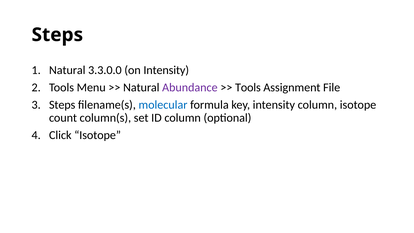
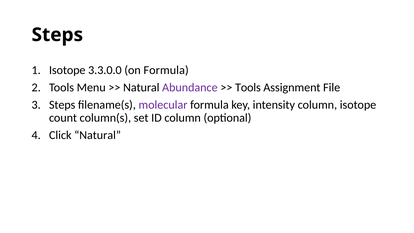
Natural: Natural -> Isotope (67, 70)
on Intensity: Intensity -> Formula (166, 70)
molecular colour: blue -> purple (163, 105)
Click Isotope: Isotope -> Natural (98, 135)
